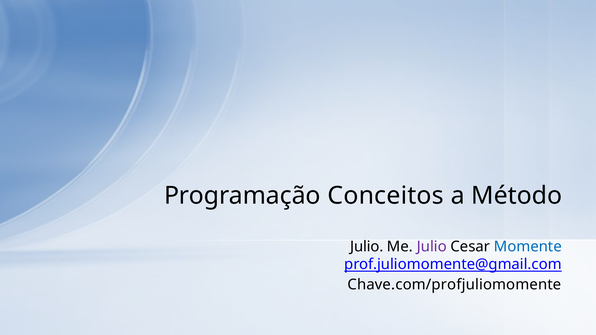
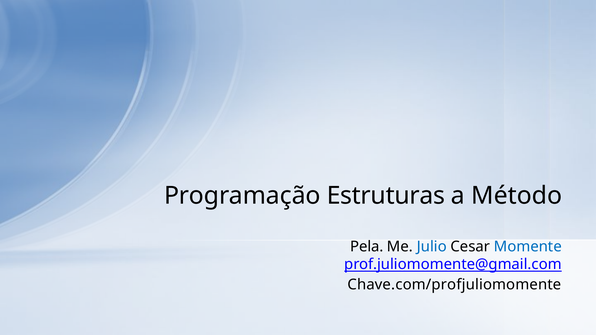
Conceitos: Conceitos -> Estruturas (386, 196)
Julio: Julio -> Pela (367, 247)
Julio colour: purple -> blue (432, 247)
